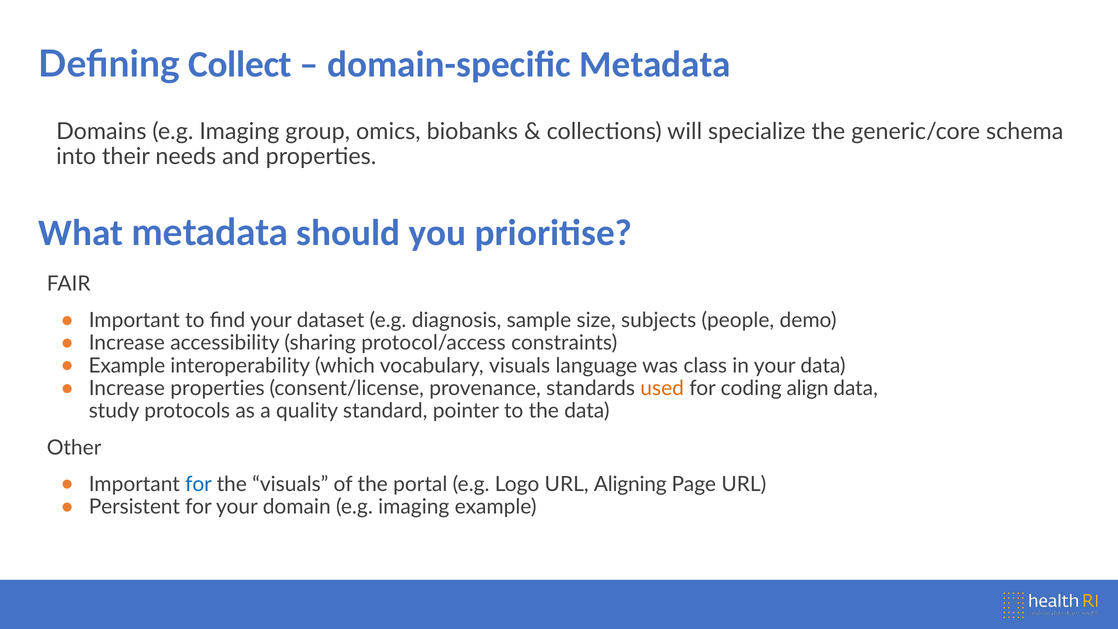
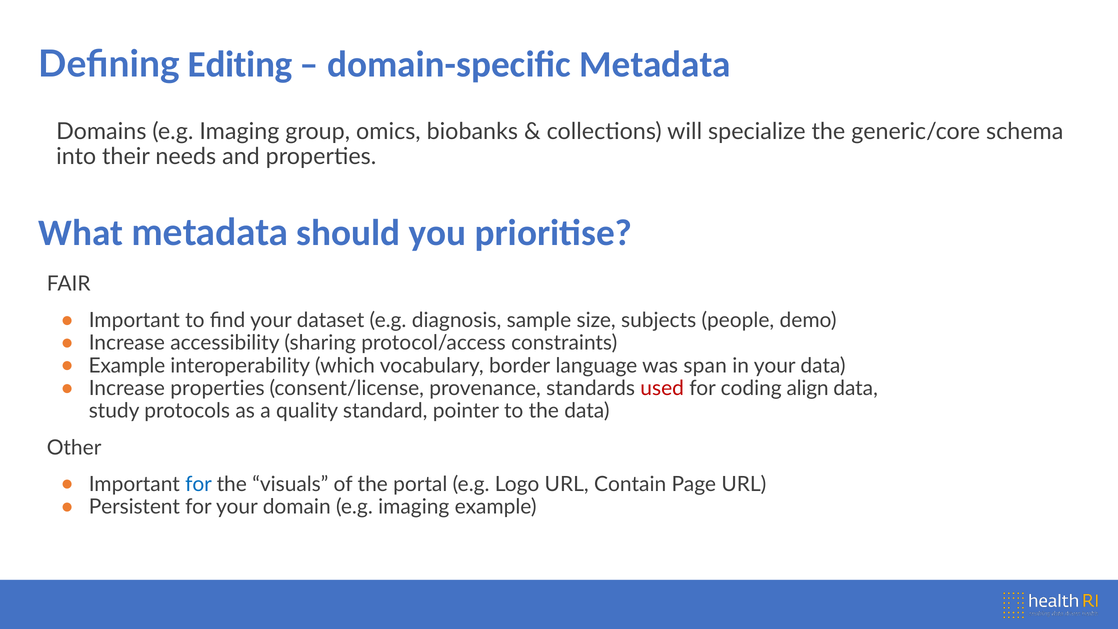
Collect: Collect -> Editing (240, 64)
vocabulary visuals: visuals -> border (520, 366)
class: class -> span (705, 366)
used colour: orange -> red (662, 388)
Aligning: Aligning -> Contain (630, 484)
